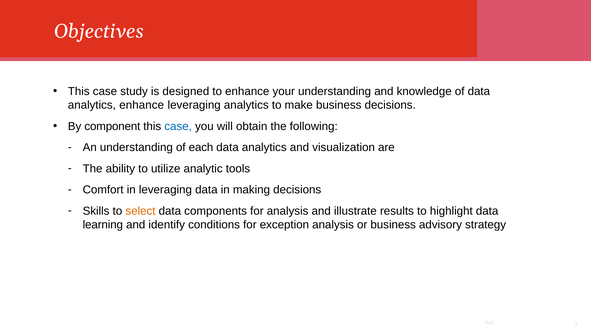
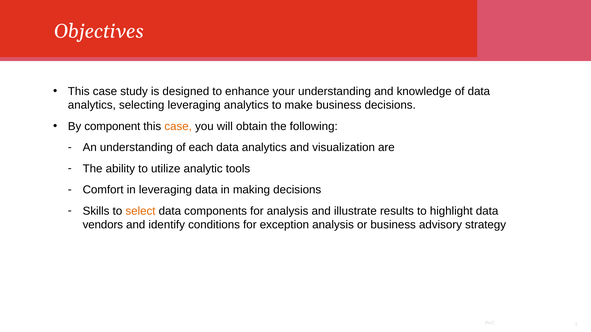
analytics enhance: enhance -> selecting (142, 105)
case colour: blue -> orange (178, 127)
learning: learning -> vendors (103, 225)
